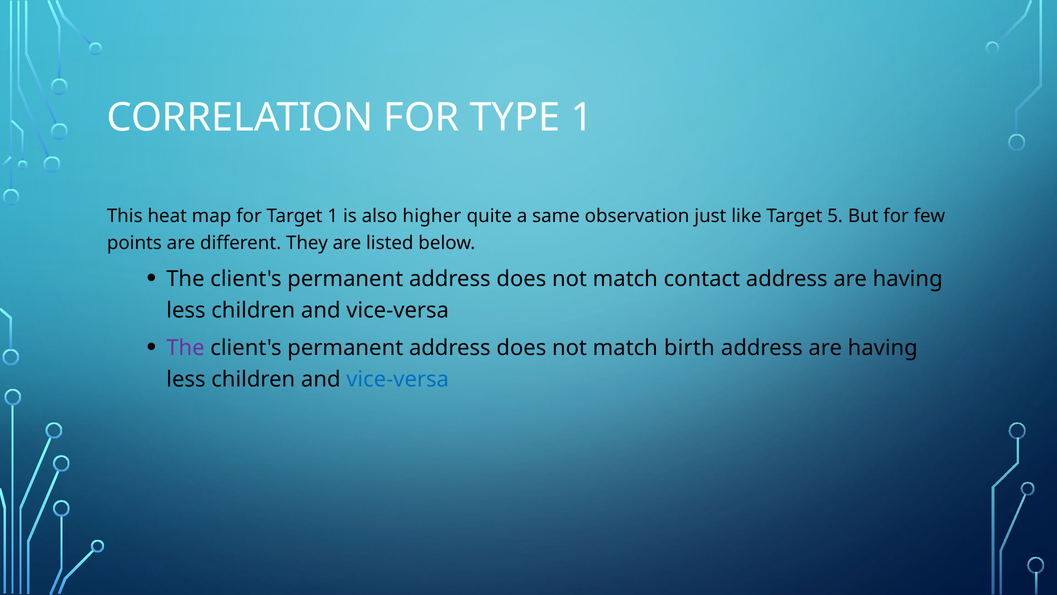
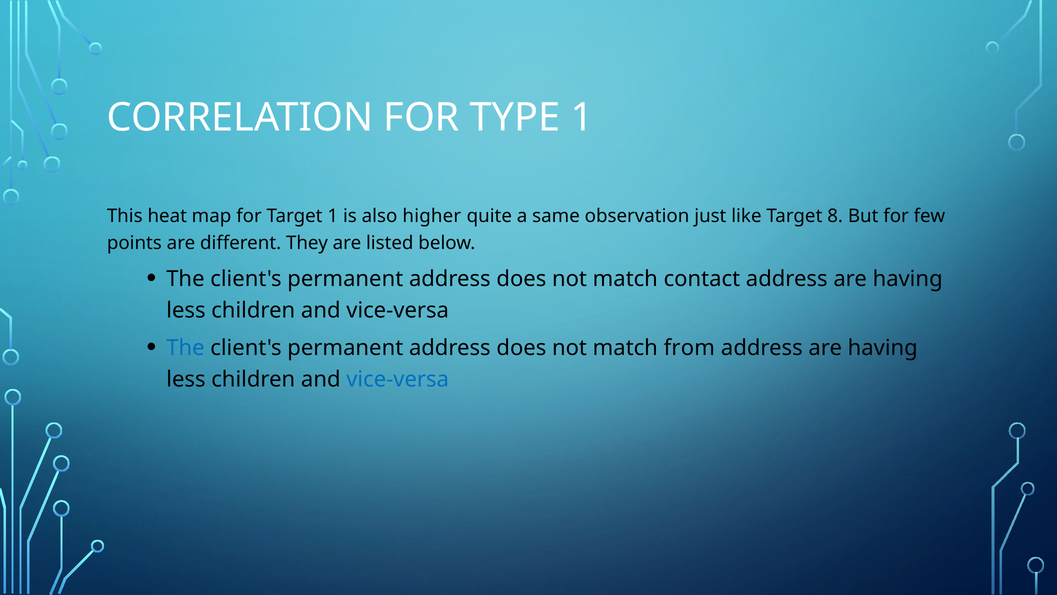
5: 5 -> 8 (835, 216)
The colour: purple -> blue (186, 348)
birth: birth -> from (689, 348)
